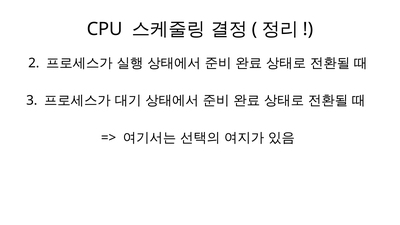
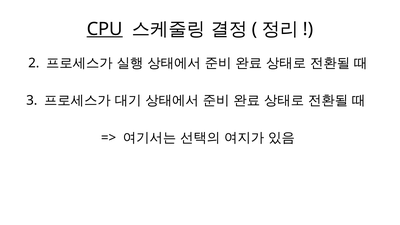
CPU underline: none -> present (105, 29)
